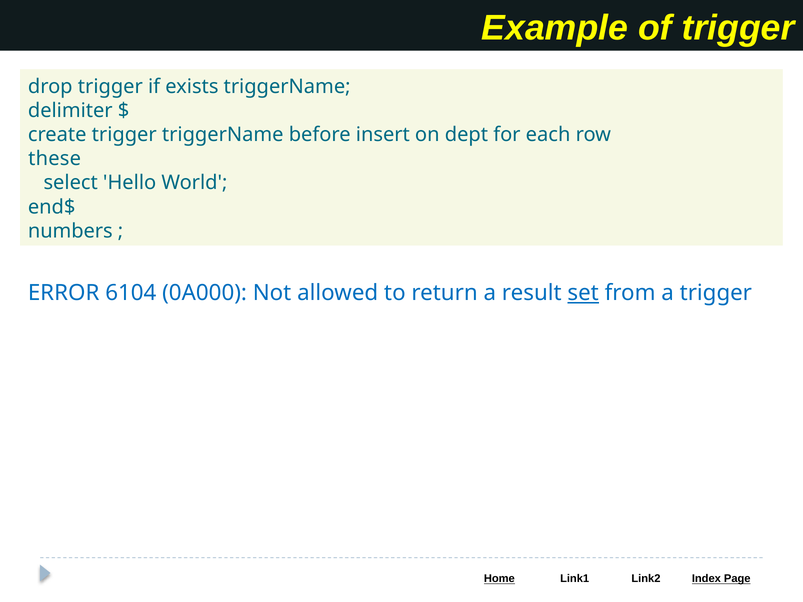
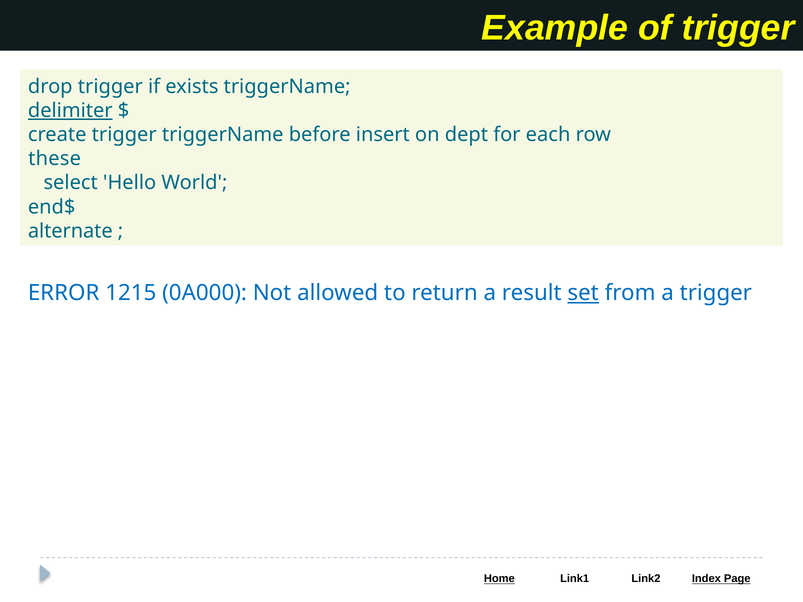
delimiter underline: none -> present (70, 111)
numbers: numbers -> alternate (70, 231)
6104: 6104 -> 1215 (131, 293)
